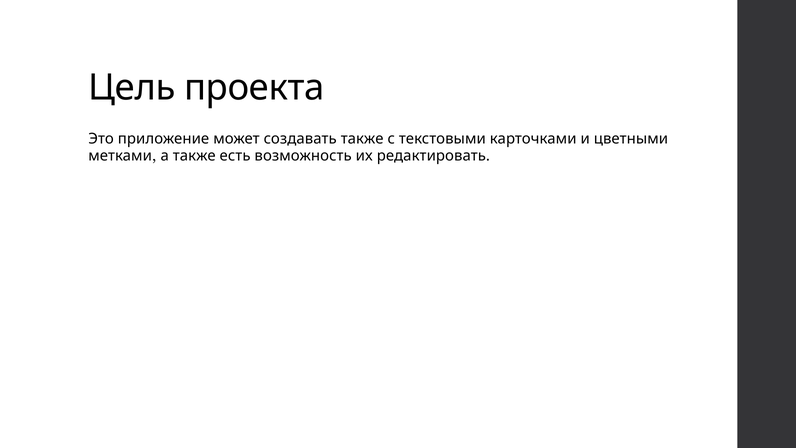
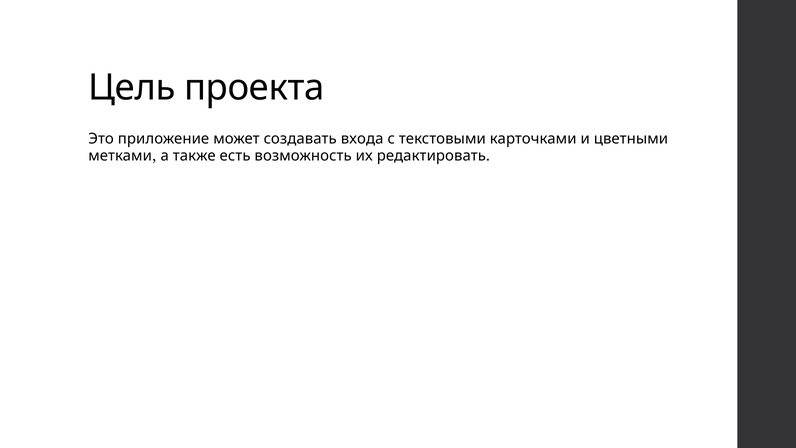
создавать также: также -> входа (362, 139)
